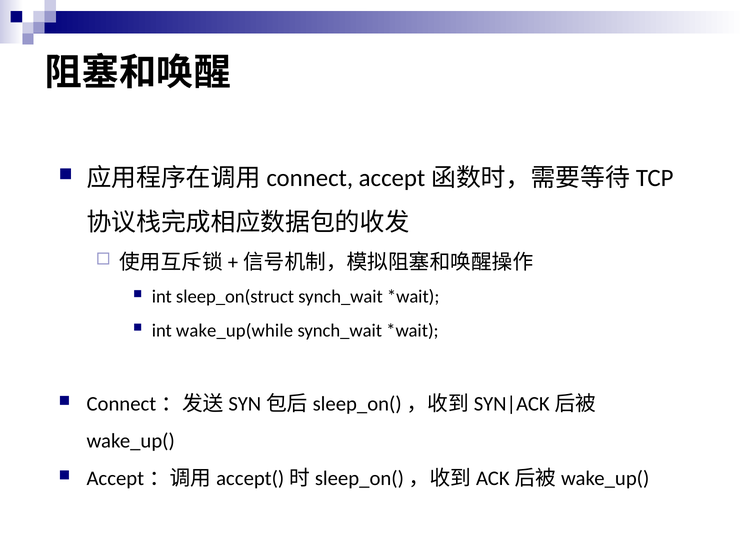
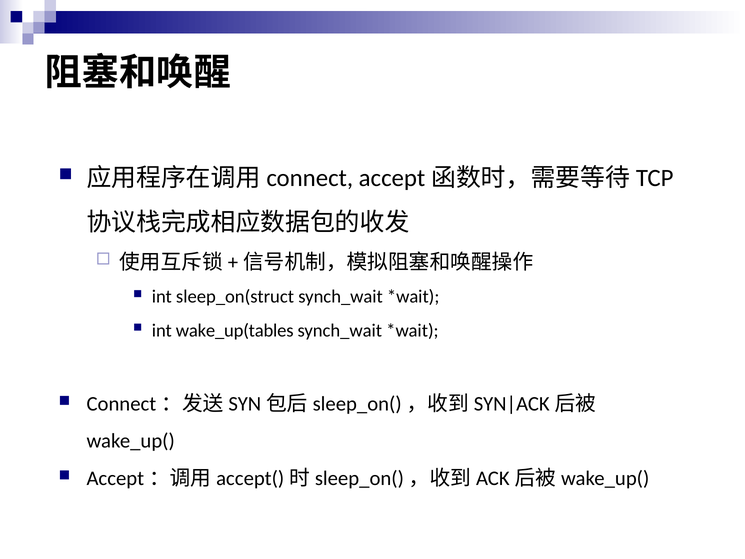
wake_up(while: wake_up(while -> wake_up(tables (235, 330)
